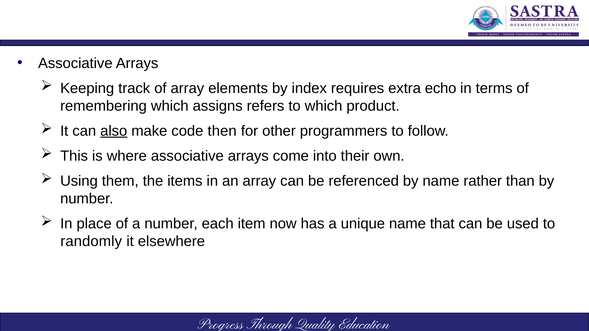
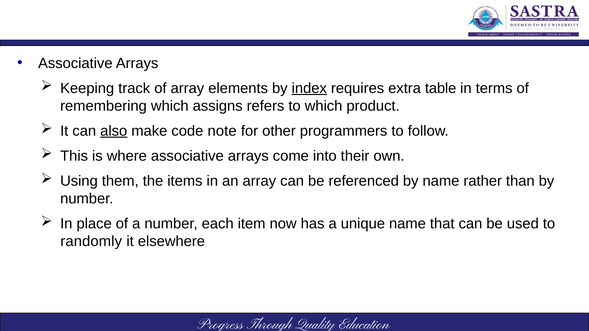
index underline: none -> present (309, 88)
echo: echo -> table (441, 88)
then: then -> note (222, 131)
